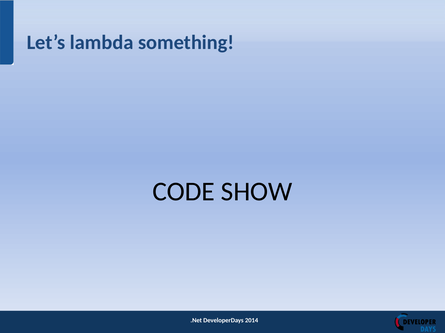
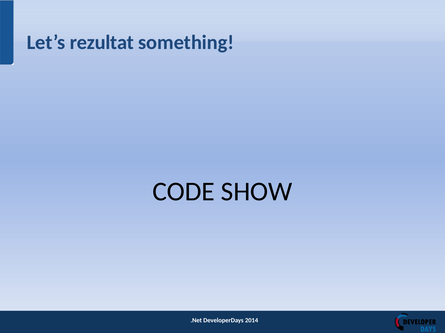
lambda: lambda -> rezultat (102, 43)
